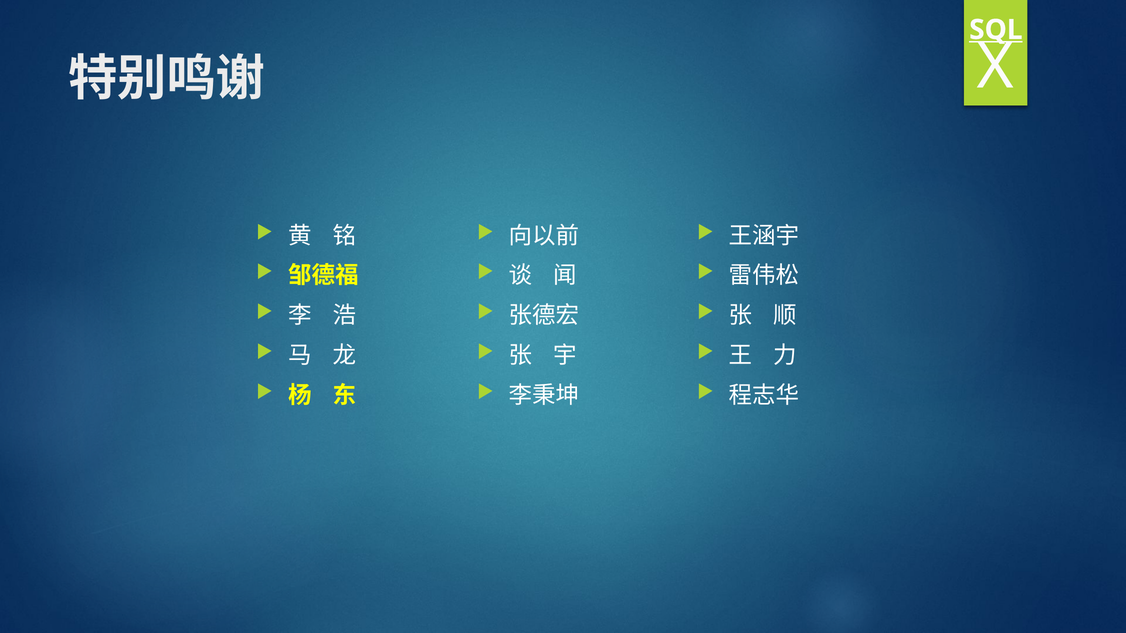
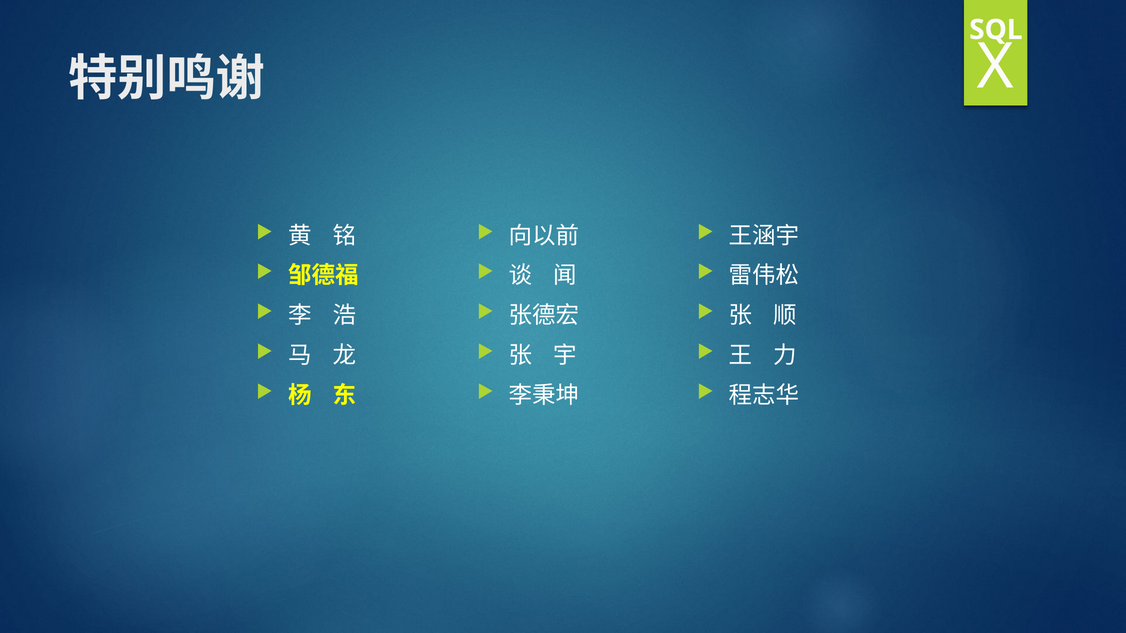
SQL underline: present -> none (996, 30)
